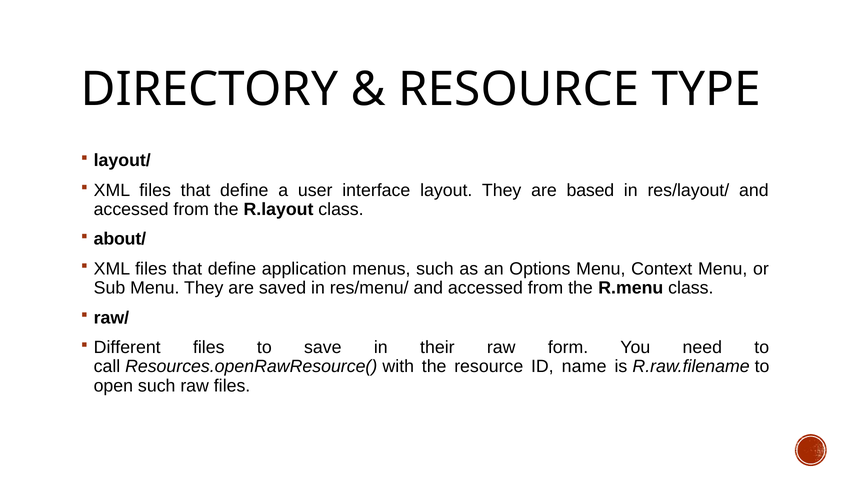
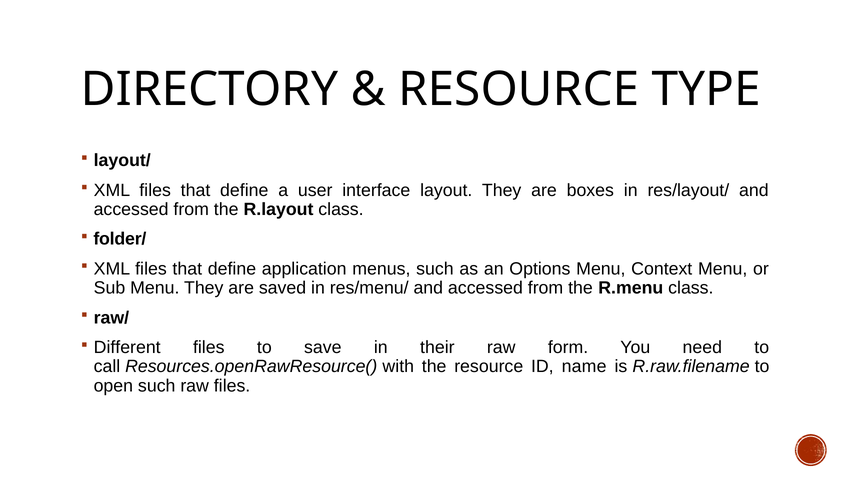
based: based -> boxes (590, 190)
about/: about/ -> folder/ (120, 239)
